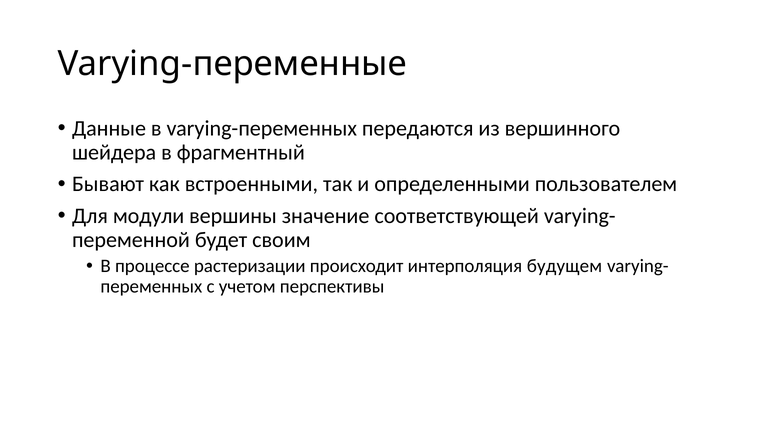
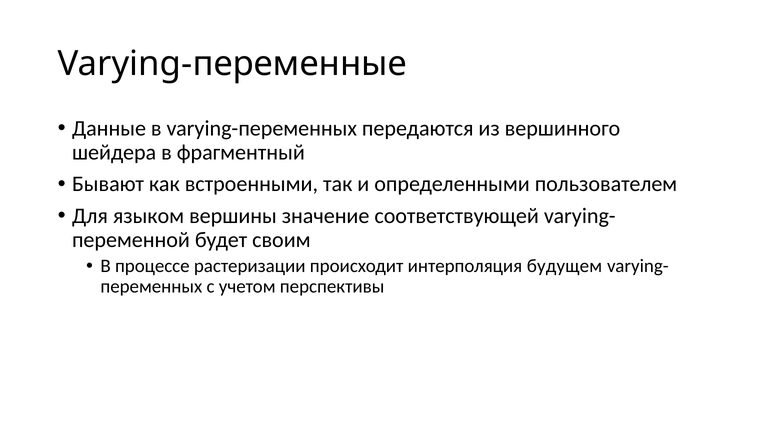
модули: модули -> языком (149, 216)
